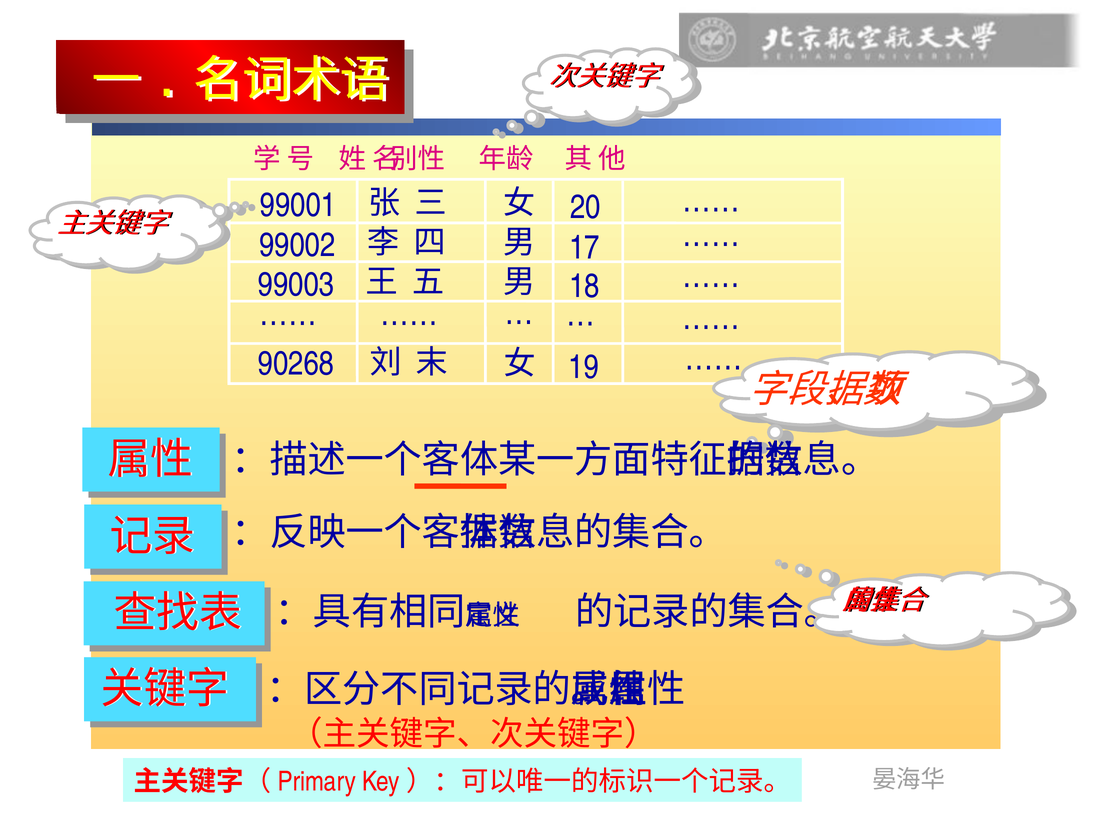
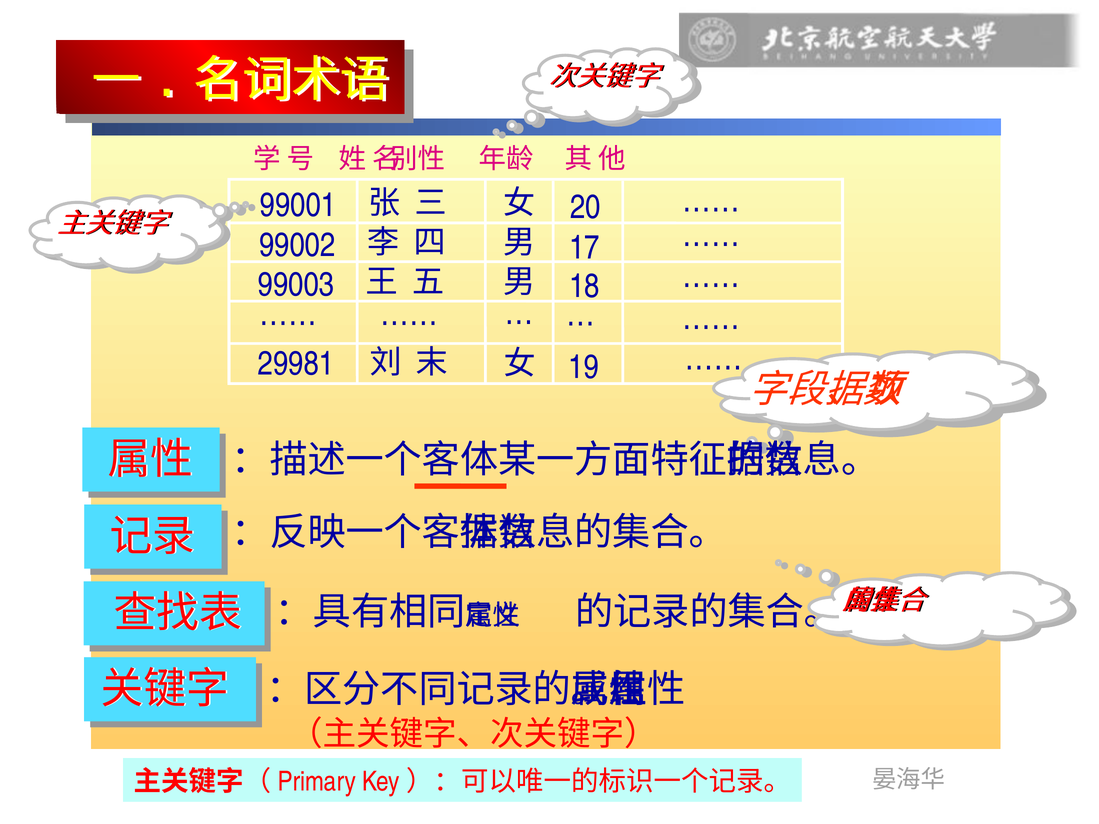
90268: 90268 -> 29981 (296, 364)
